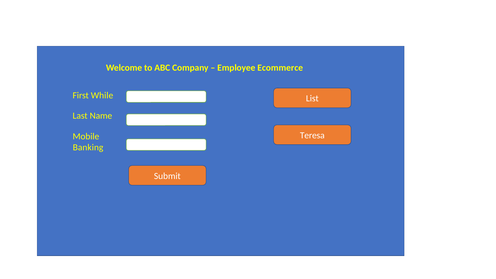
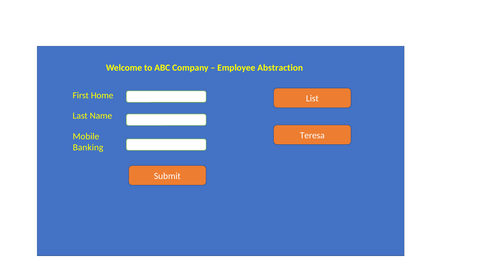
Ecommerce: Ecommerce -> Abstraction (280, 68)
While: While -> Home (102, 96)
